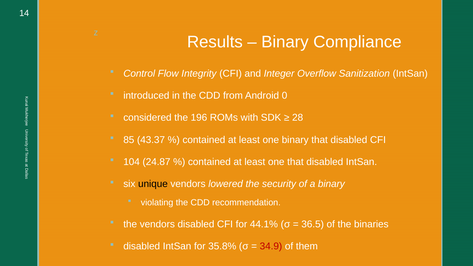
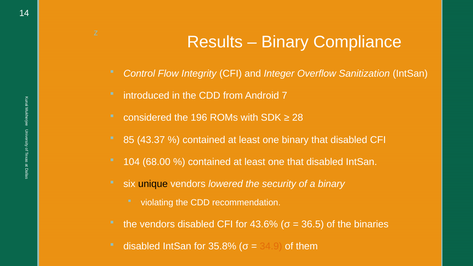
0: 0 -> 7 (284, 96)
24.87: 24.87 -> 68.00 (156, 162)
44.1%: 44.1% -> 43.6% (264, 224)
34.9 colour: red -> orange (271, 246)
